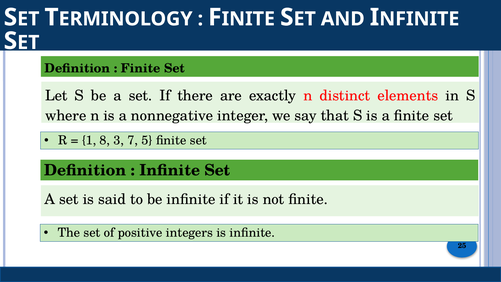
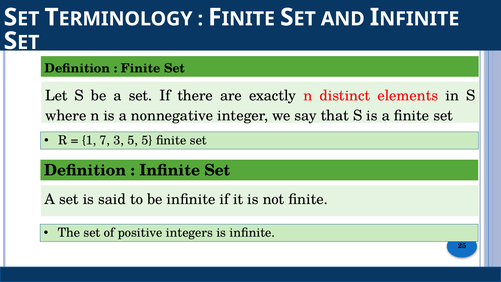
8: 8 -> 7 (105, 140)
3 7: 7 -> 5 (133, 140)
